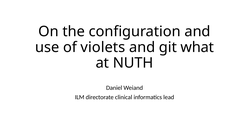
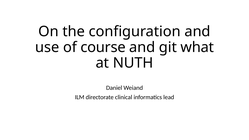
violets: violets -> course (103, 47)
